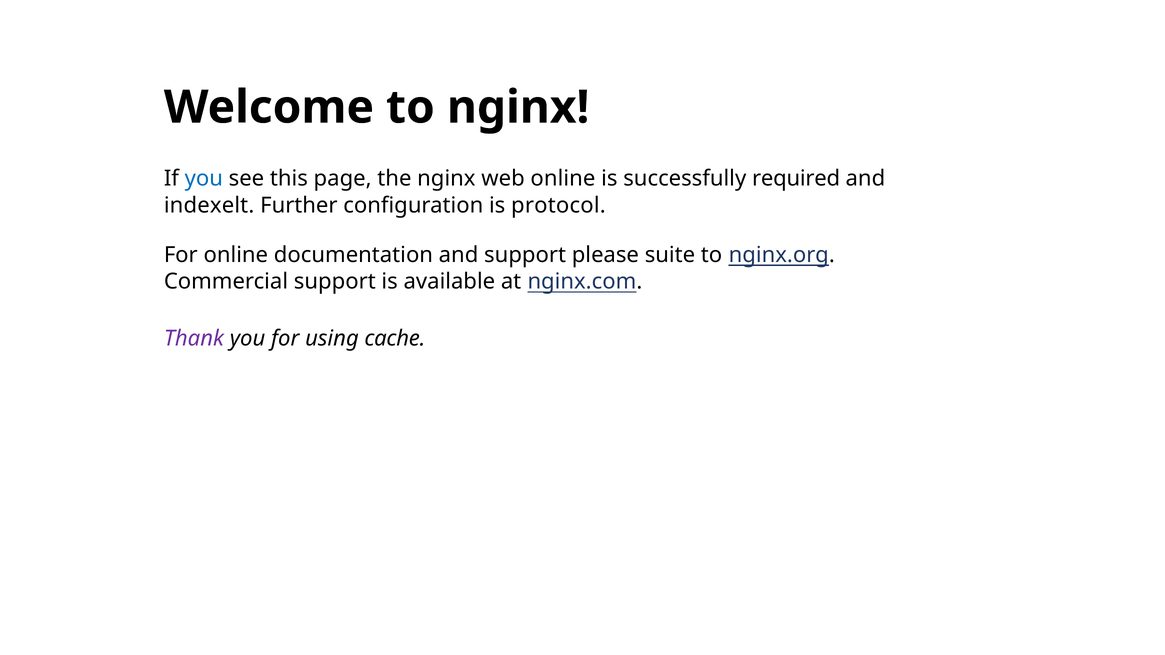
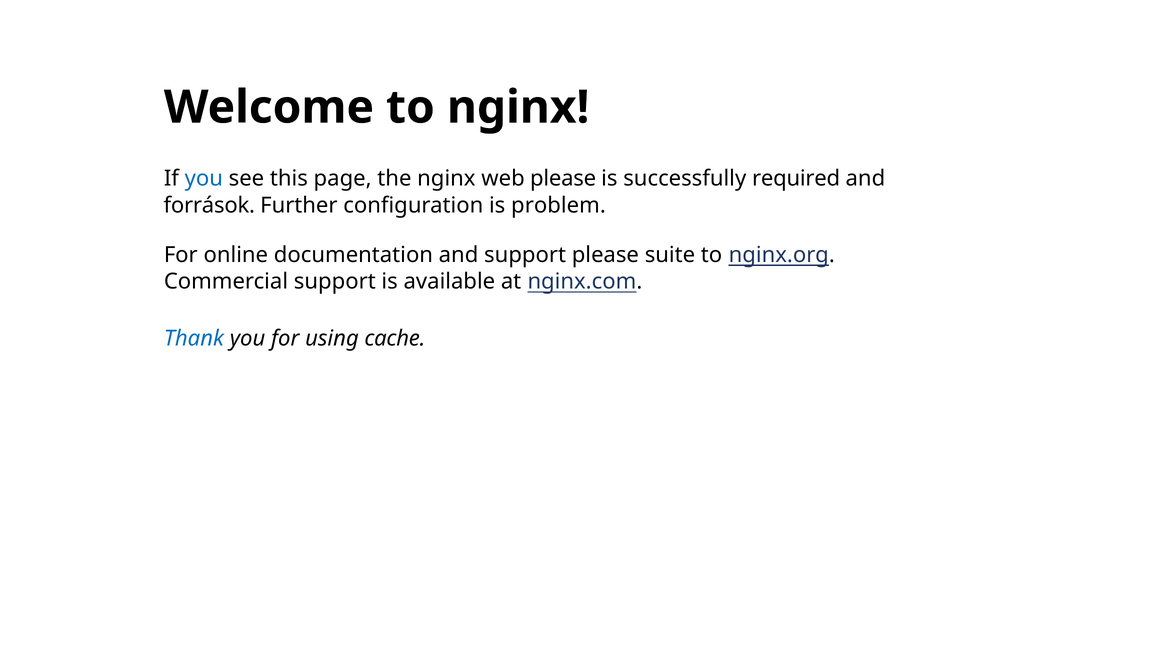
web online: online -> please (563, 179)
indexelt: indexelt -> források (209, 205)
protocol: protocol -> problem (558, 205)
Thank colour: purple -> blue (194, 339)
